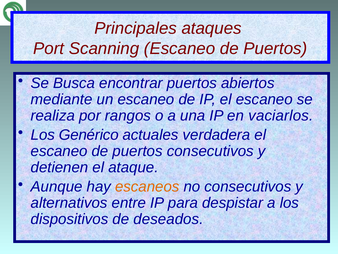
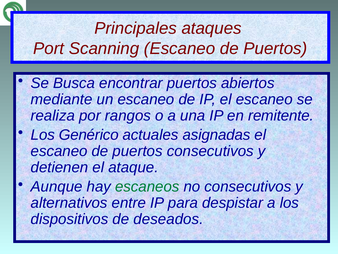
vaciarlos: vaciarlos -> remitente (281, 115)
verdadera: verdadera -> asignadas (217, 135)
escaneos colour: orange -> green (147, 186)
